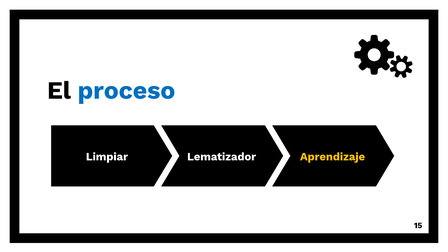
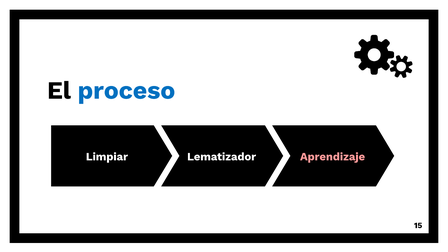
Aprendizaje colour: yellow -> pink (333, 157)
